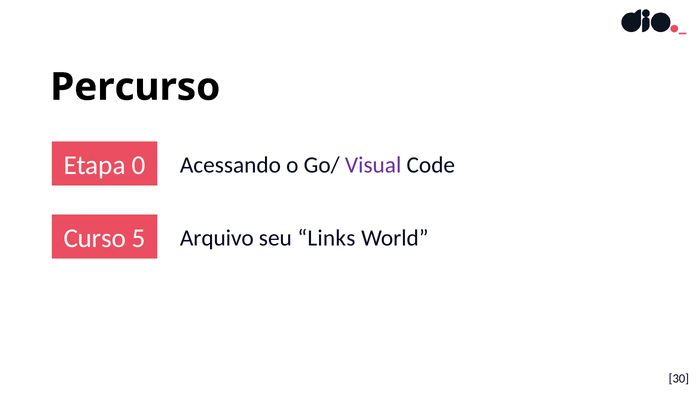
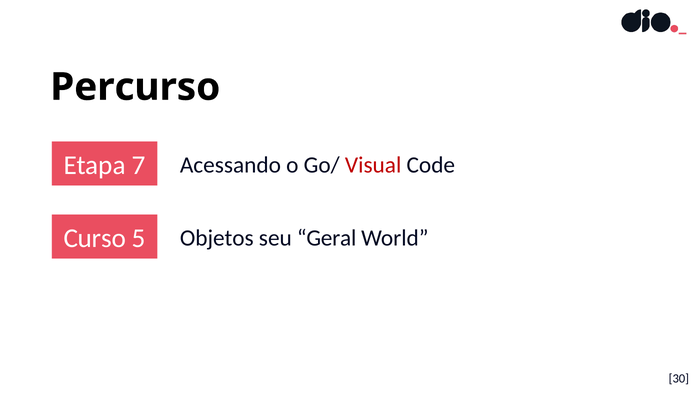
0: 0 -> 7 (139, 165)
Visual colour: purple -> red (373, 165)
Arquivo: Arquivo -> Objetos (217, 238)
Links: Links -> Geral (327, 238)
